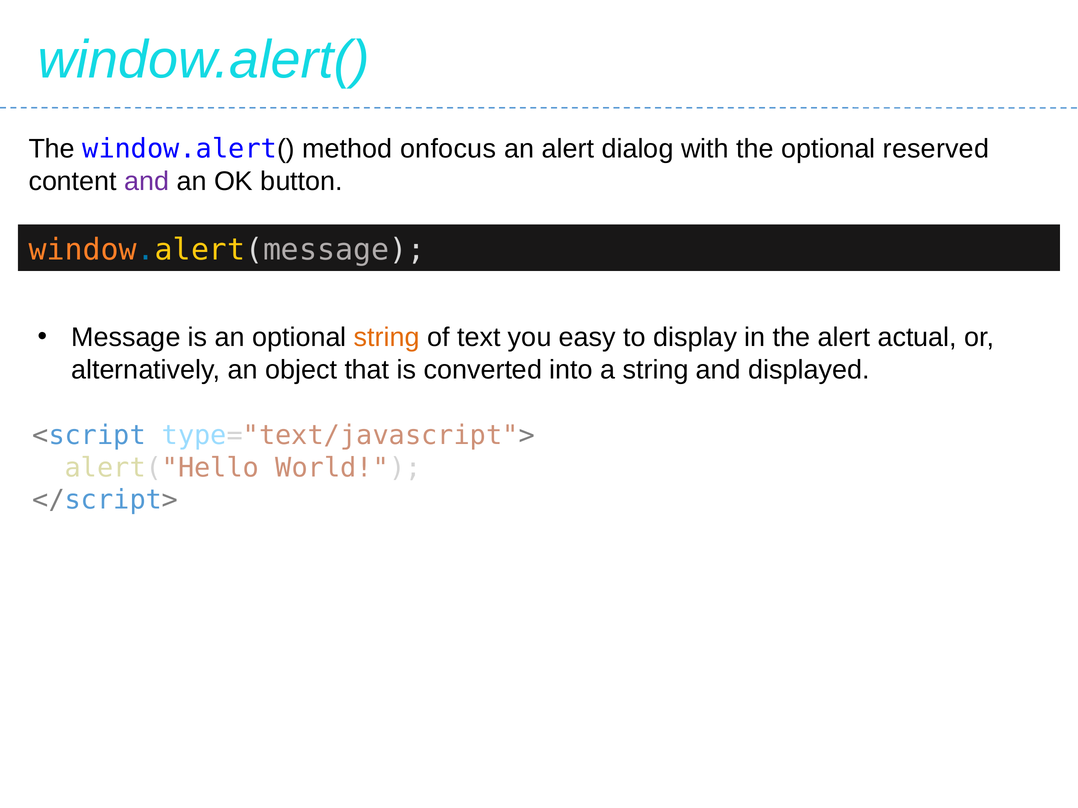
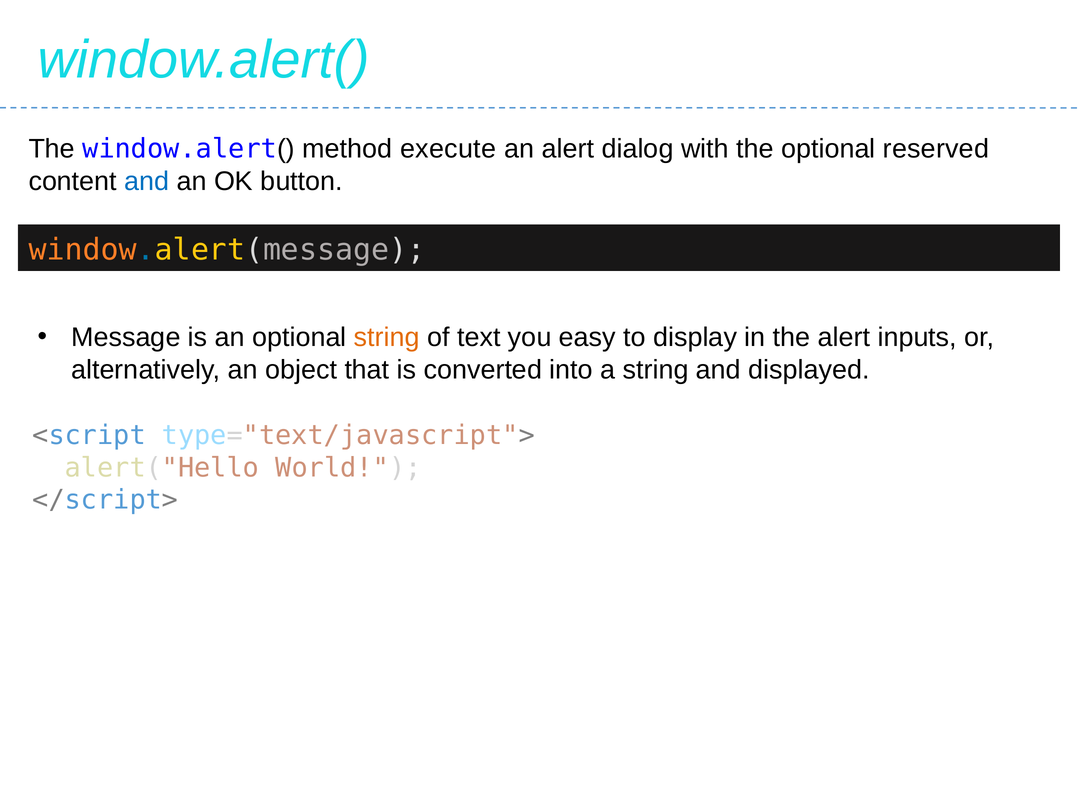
onfocus: onfocus -> execute (448, 149)
and colour: purple -> blue (147, 181)
actual: actual -> inputs (917, 338)
